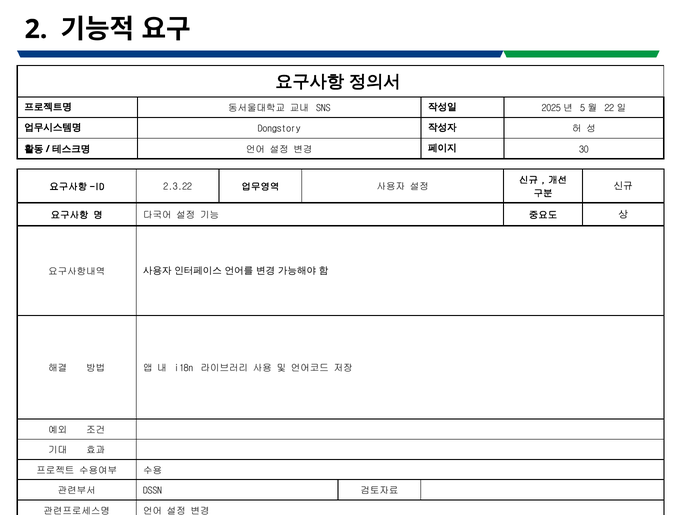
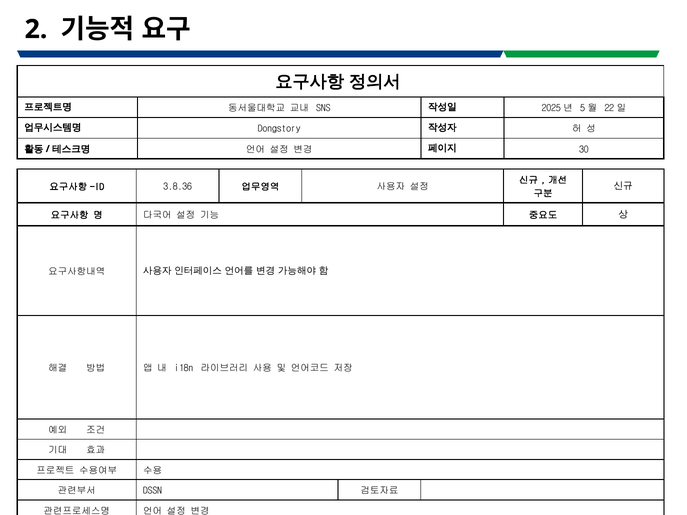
2.3.22: 2.3.22 -> 3.8.36 (178, 187)
